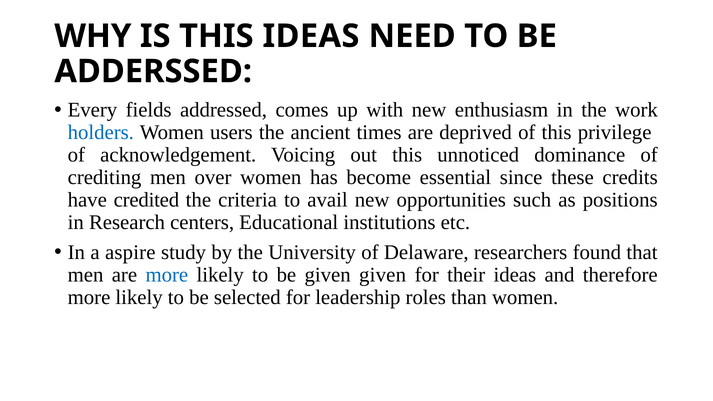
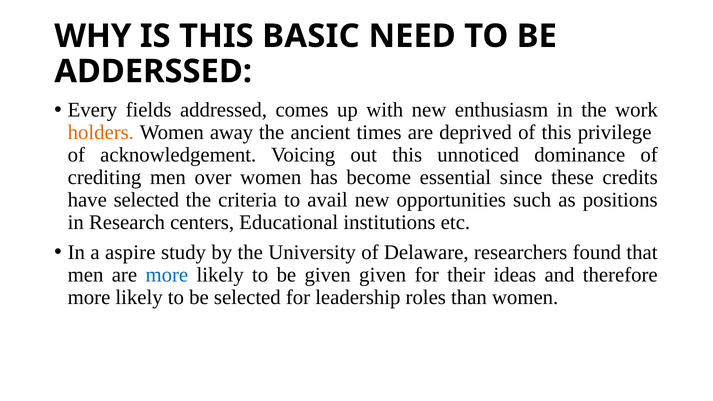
THIS IDEAS: IDEAS -> BASIC (311, 36)
holders colour: blue -> orange (101, 133)
users: users -> away (231, 133)
have credited: credited -> selected (146, 200)
